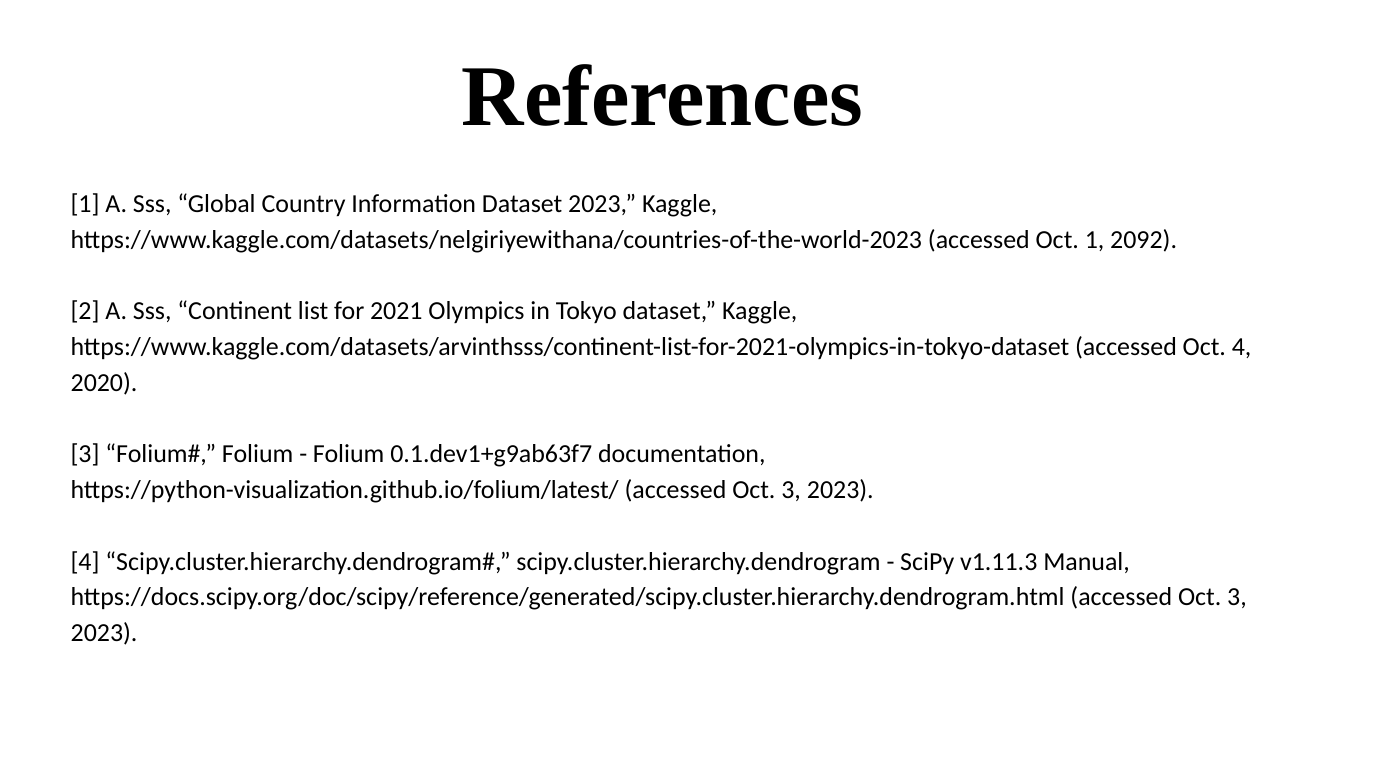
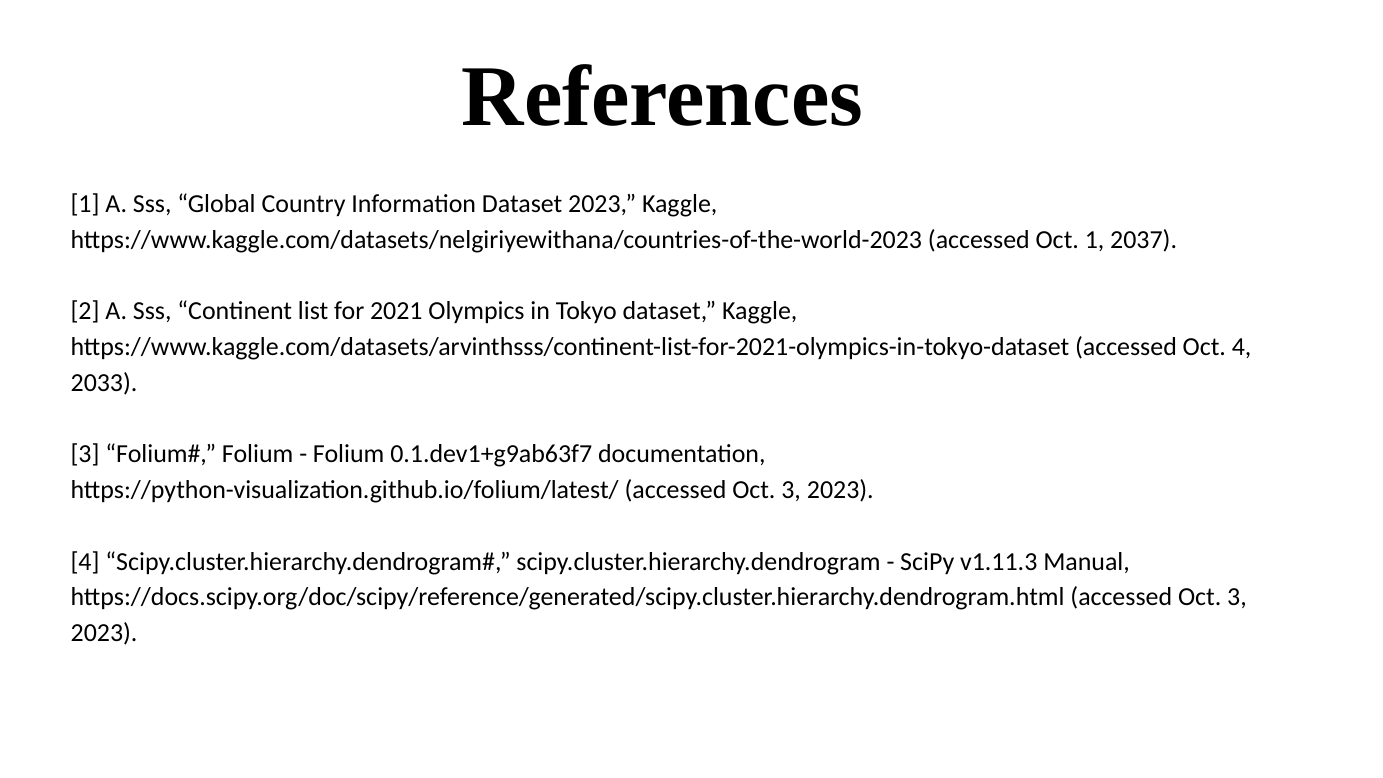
2092: 2092 -> 2037 (1144, 240)
2020: 2020 -> 2033 (104, 383)
